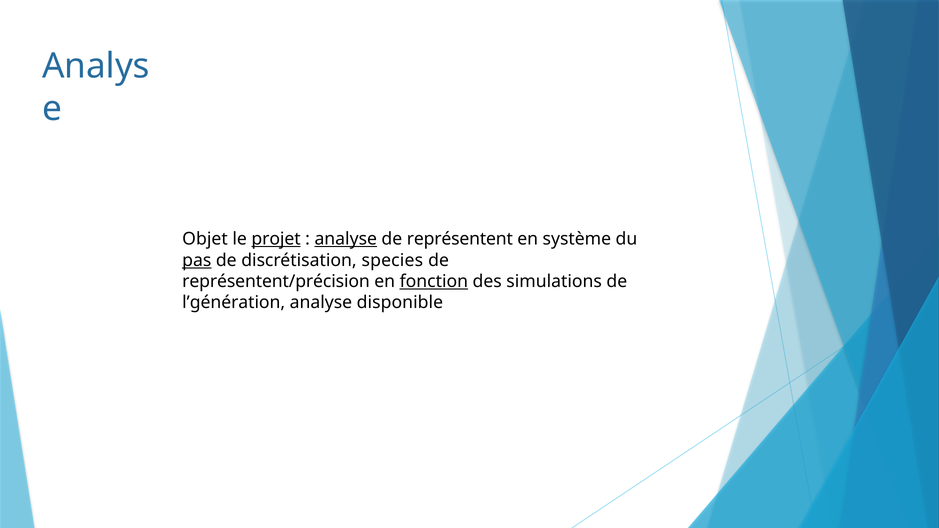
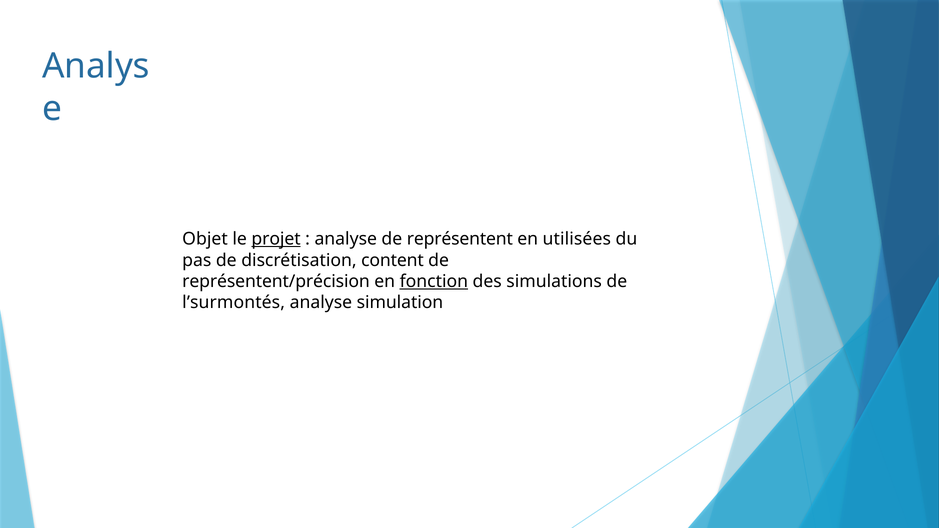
analyse underline: present -> none (346, 239)
système: système -> utilisées (577, 239)
pas underline: present -> none (197, 260)
species: species -> content (392, 260)
l’génération: l’génération -> l’surmontés (234, 303)
disponible: disponible -> simulation (400, 303)
